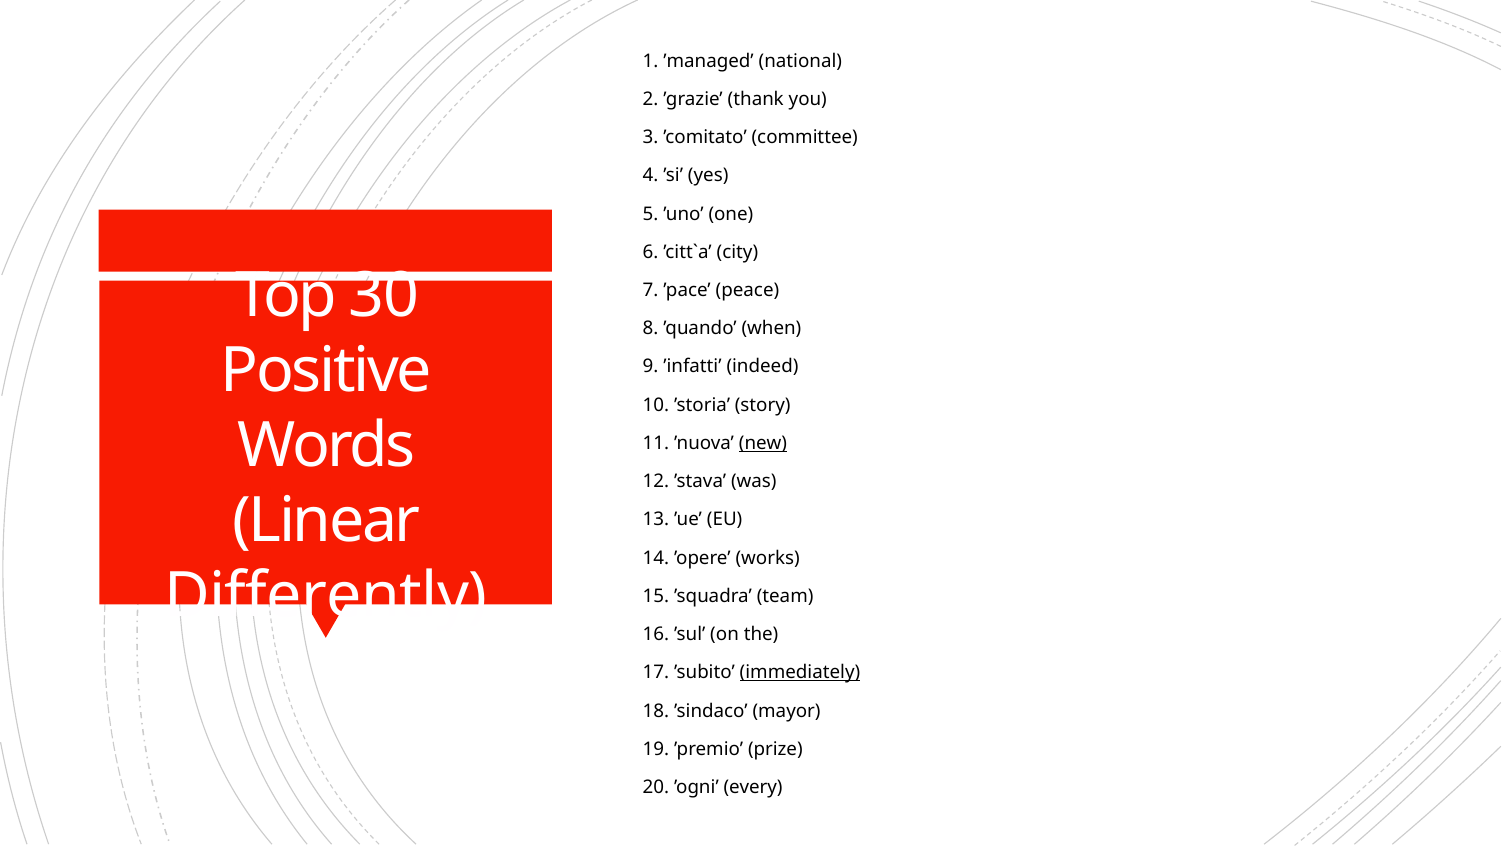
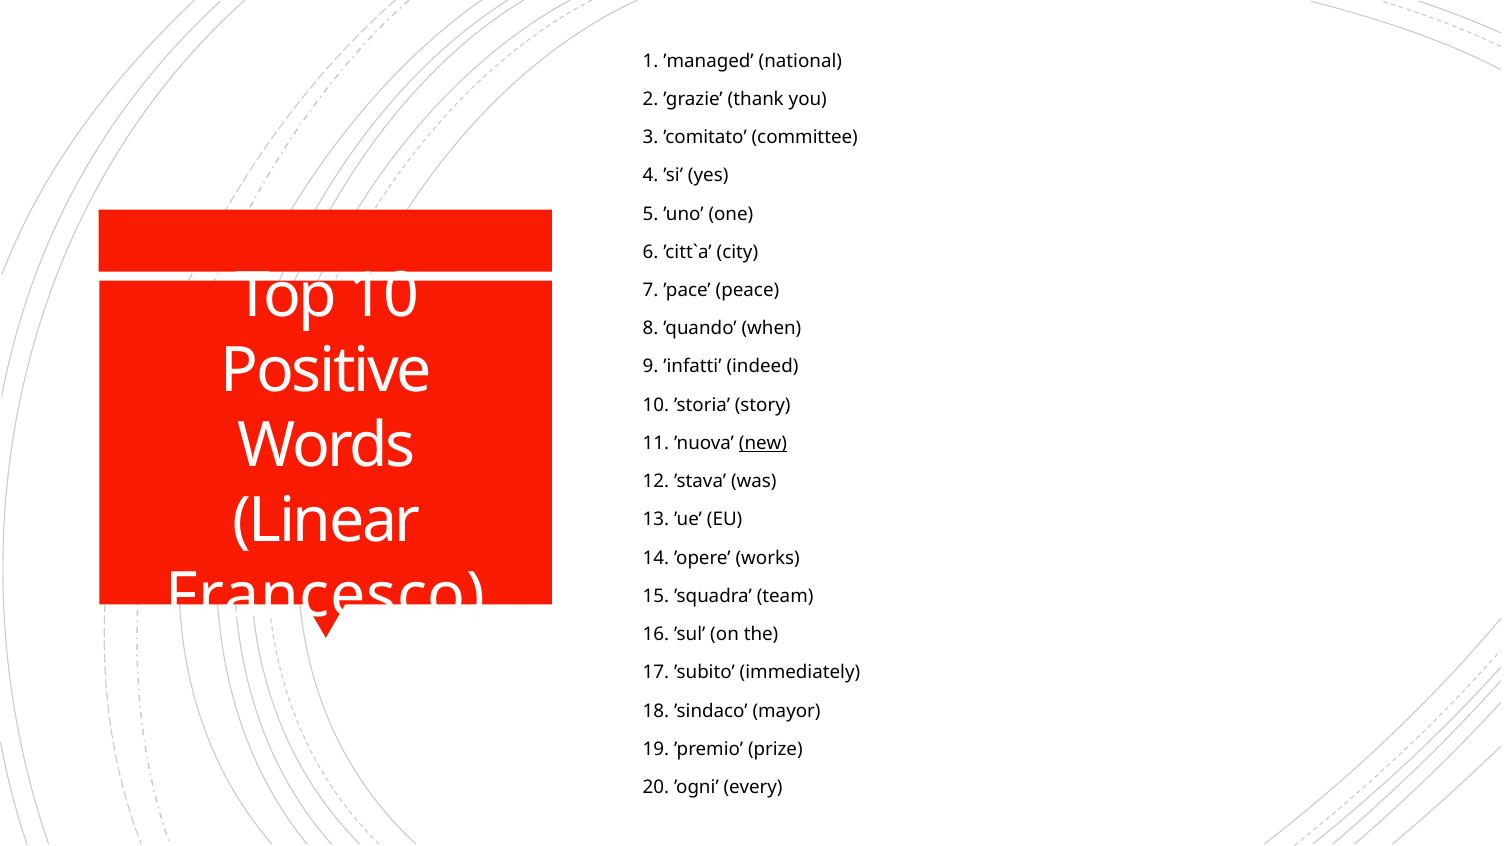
Top 30: 30 -> 10 (384, 295)
Differently: Differently -> Francesco (325, 596)
immediately underline: present -> none (800, 673)
